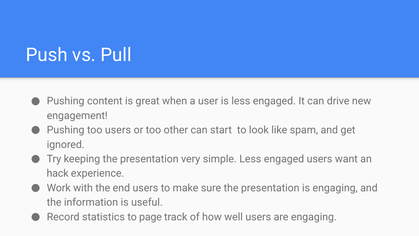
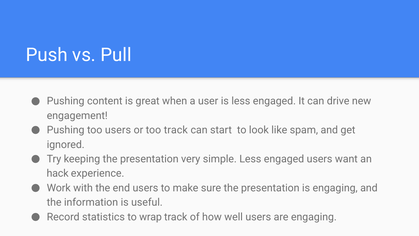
too other: other -> track (176, 130)
page: page -> wrap (151, 217)
